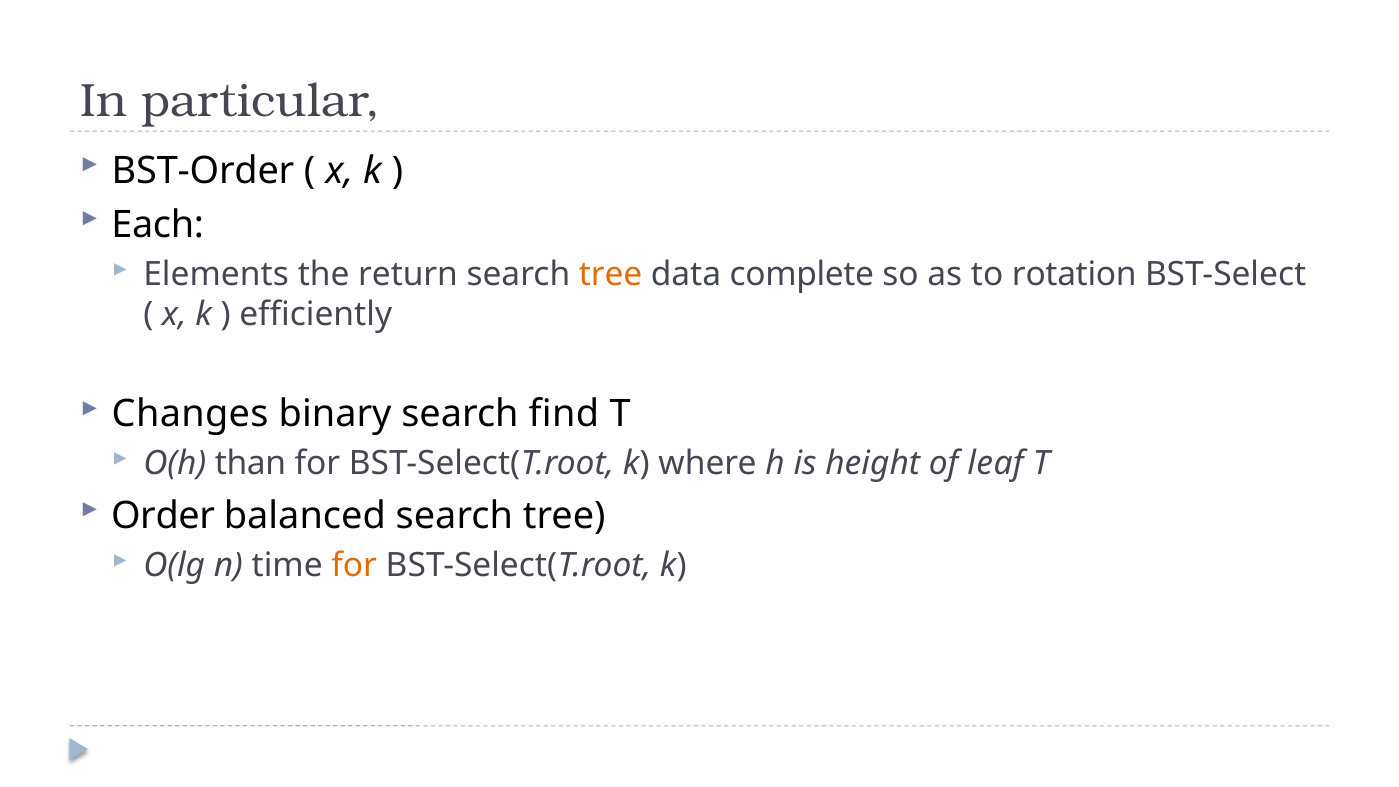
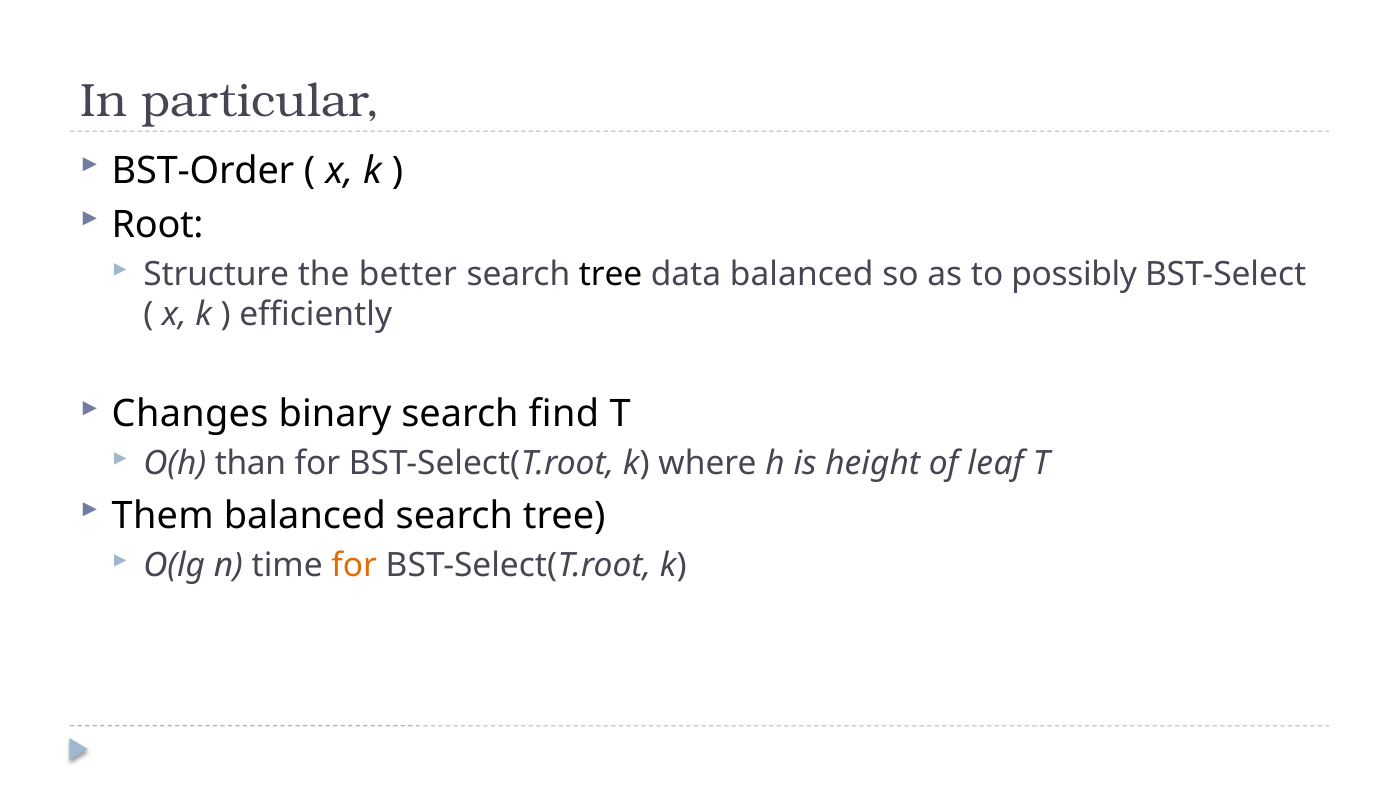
Each: Each -> Root (158, 225)
Elements: Elements -> Structure (216, 275)
return: return -> better (408, 275)
tree colour: orange -> black (611, 275)
data complete: complete -> balanced (802, 275)
rotation: rotation -> possibly (1074, 275)
Order: Order -> Them (163, 516)
